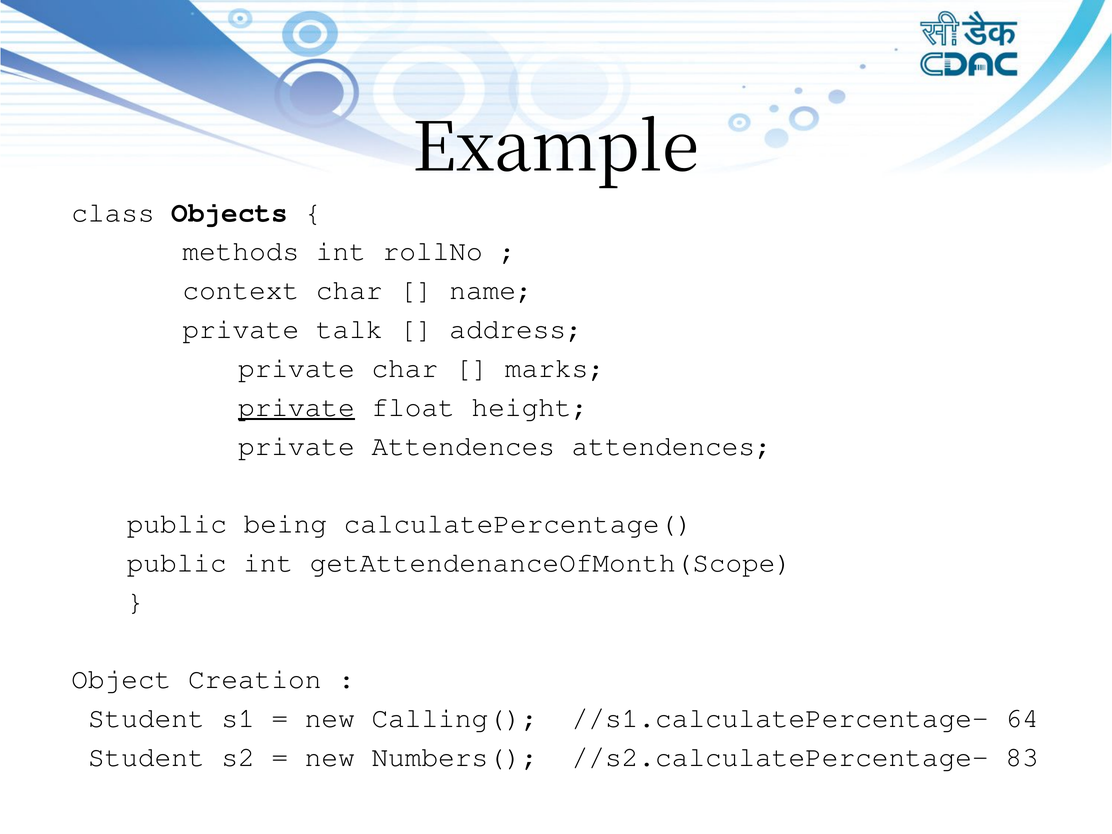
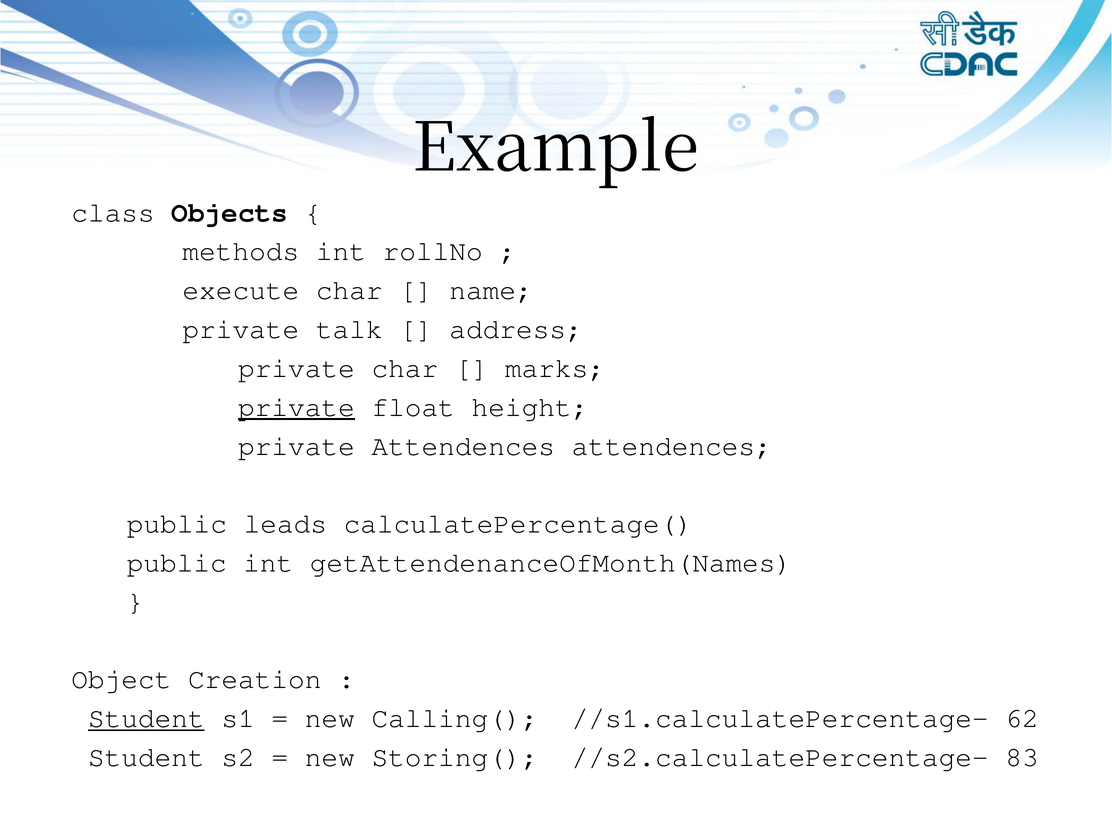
context: context -> execute (241, 290)
being: being -> leads (285, 524)
getAttendenanceOfMonth(Scope: getAttendenanceOfMonth(Scope -> getAttendenanceOfMonth(Names (551, 563)
Student underline: none -> present (146, 718)
64: 64 -> 62 (1022, 718)
Numbers(: Numbers( -> Storing( (455, 757)
